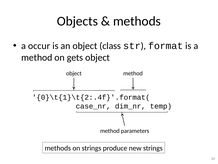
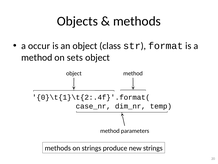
gets: gets -> sets (75, 57)
